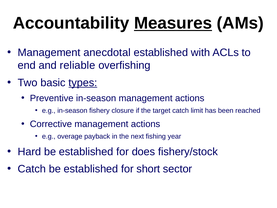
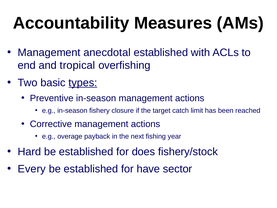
Measures underline: present -> none (173, 23)
reliable: reliable -> tropical (77, 65)
Catch: Catch -> Every (32, 169)
short: short -> have (148, 169)
